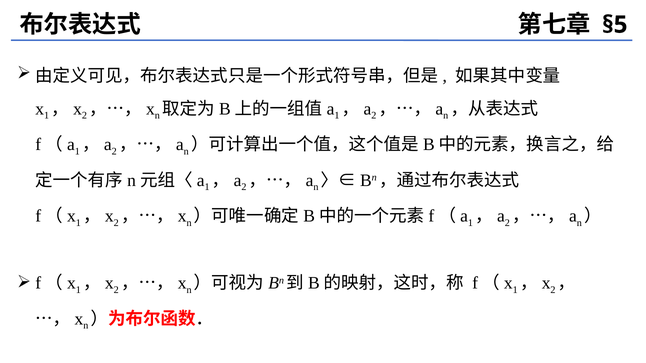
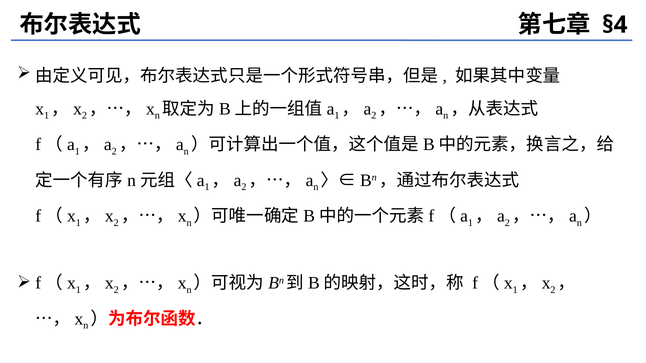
§5: §5 -> §4 (615, 25)
